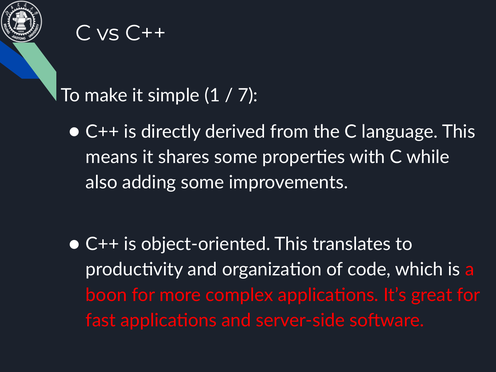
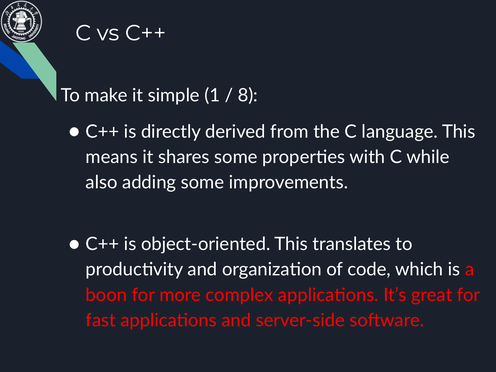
7: 7 -> 8 (248, 95)
